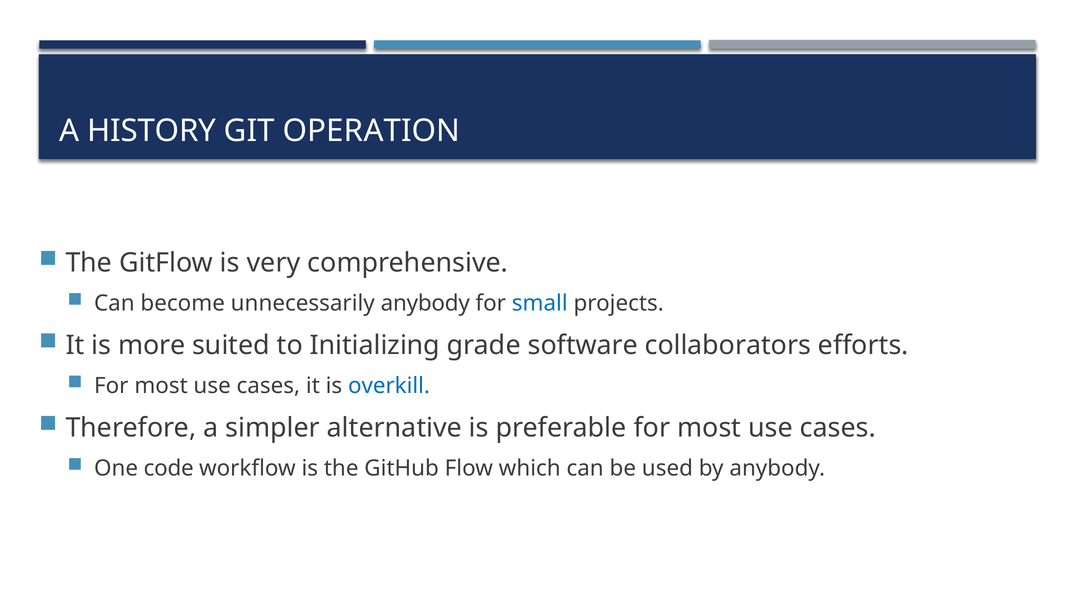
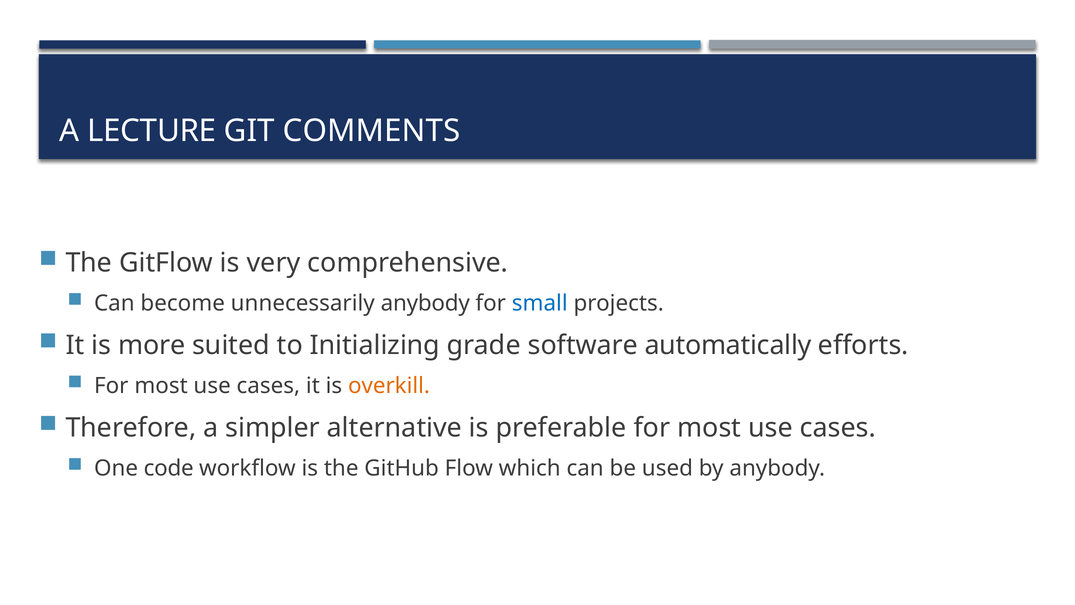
HISTORY: HISTORY -> LECTURE (152, 131)
OPERATION: OPERATION -> COMMENTS (372, 131)
collaborators: collaborators -> automatically (728, 345)
overkill colour: blue -> orange (389, 386)
